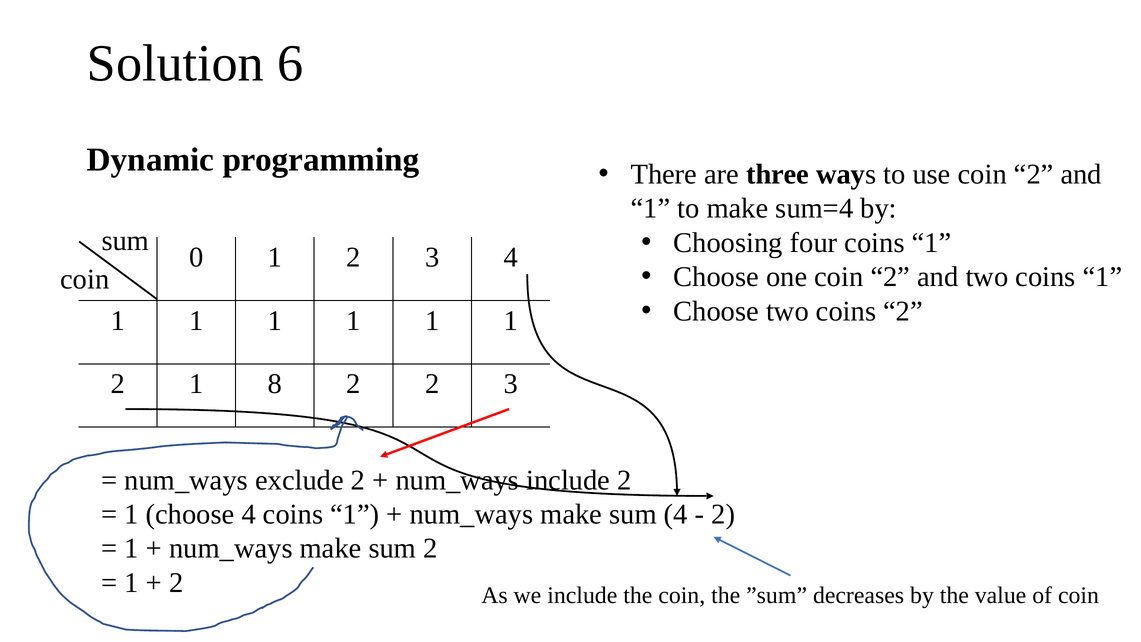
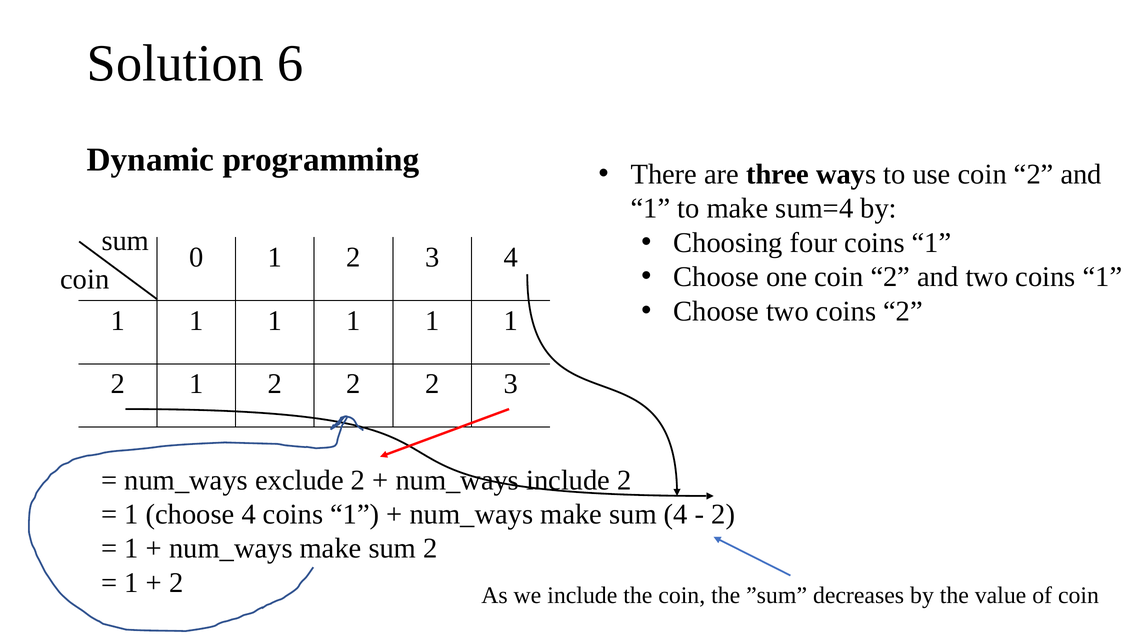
2 1 8: 8 -> 2 (275, 384)
